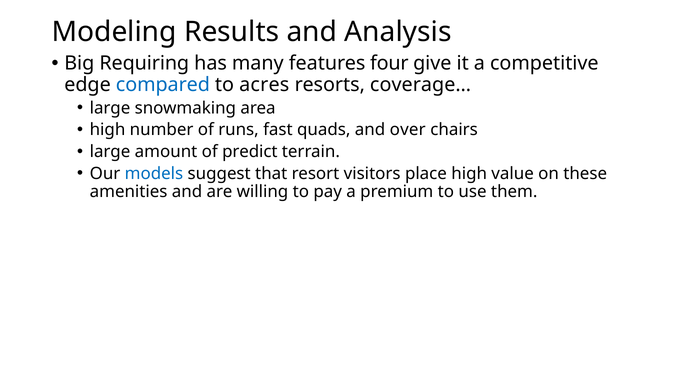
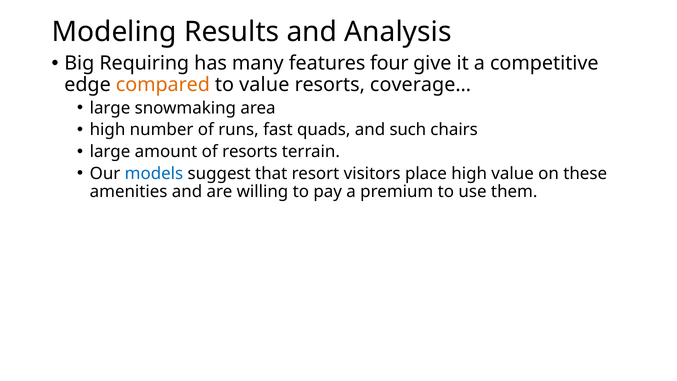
compared colour: blue -> orange (163, 85)
to acres: acres -> value (264, 85)
over: over -> such (408, 130)
of predict: predict -> resorts (250, 152)
